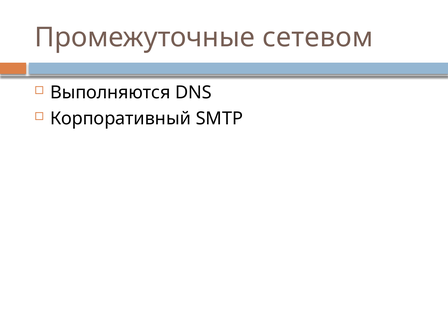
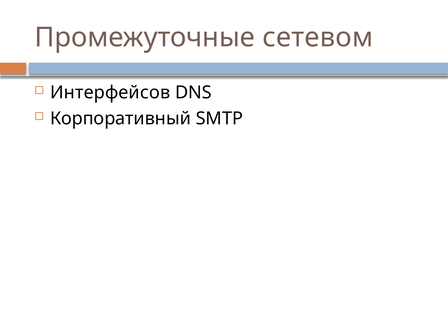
Выполняются: Выполняются -> Интерфейсов (110, 93)
